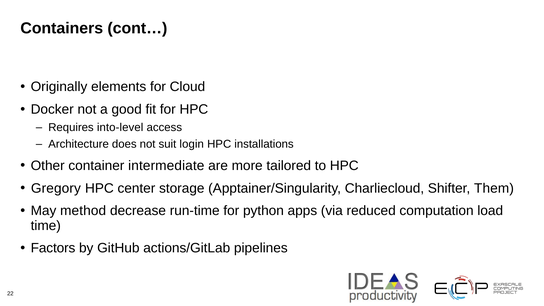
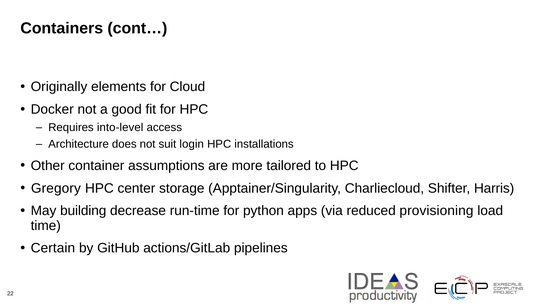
intermediate: intermediate -> assumptions (166, 166)
Them: Them -> Harris (494, 188)
method: method -> building (83, 211)
computation: computation -> provisioning (436, 211)
Factors: Factors -> Certain (53, 248)
